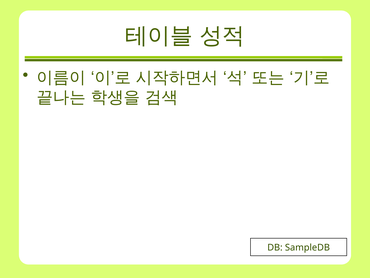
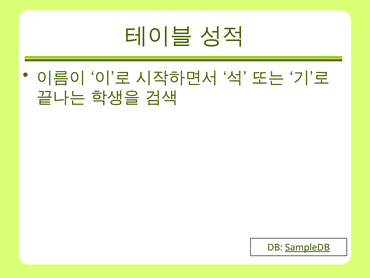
SampleDB underline: none -> present (307, 247)
